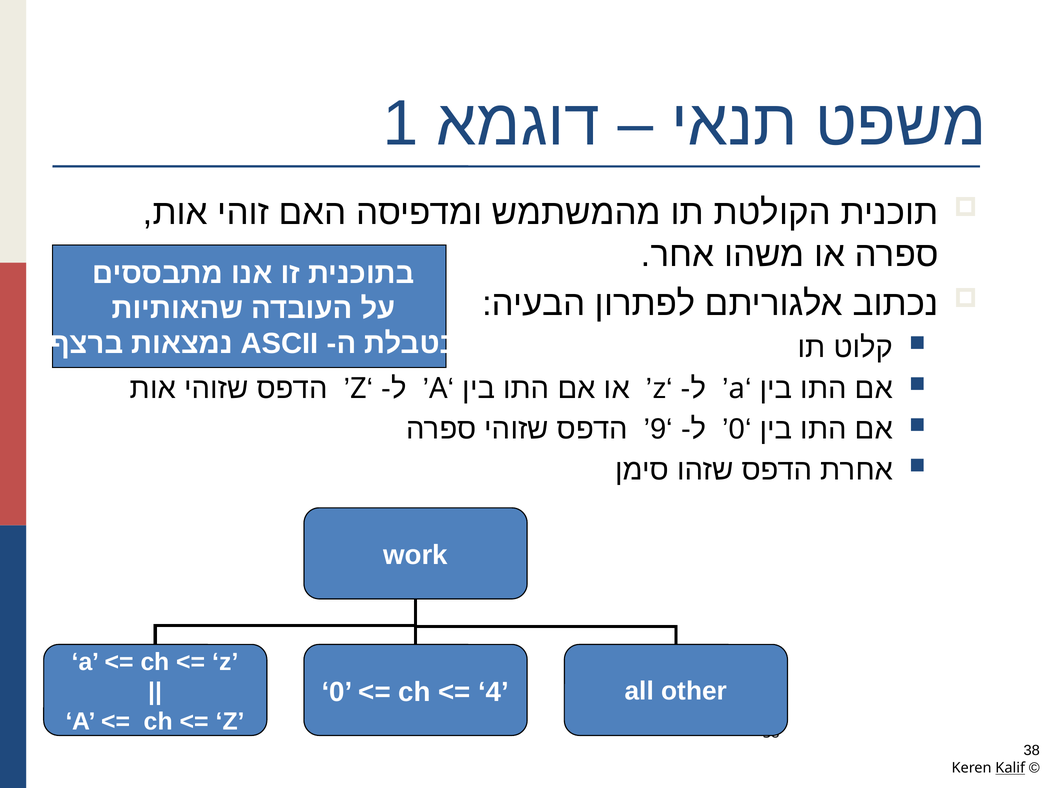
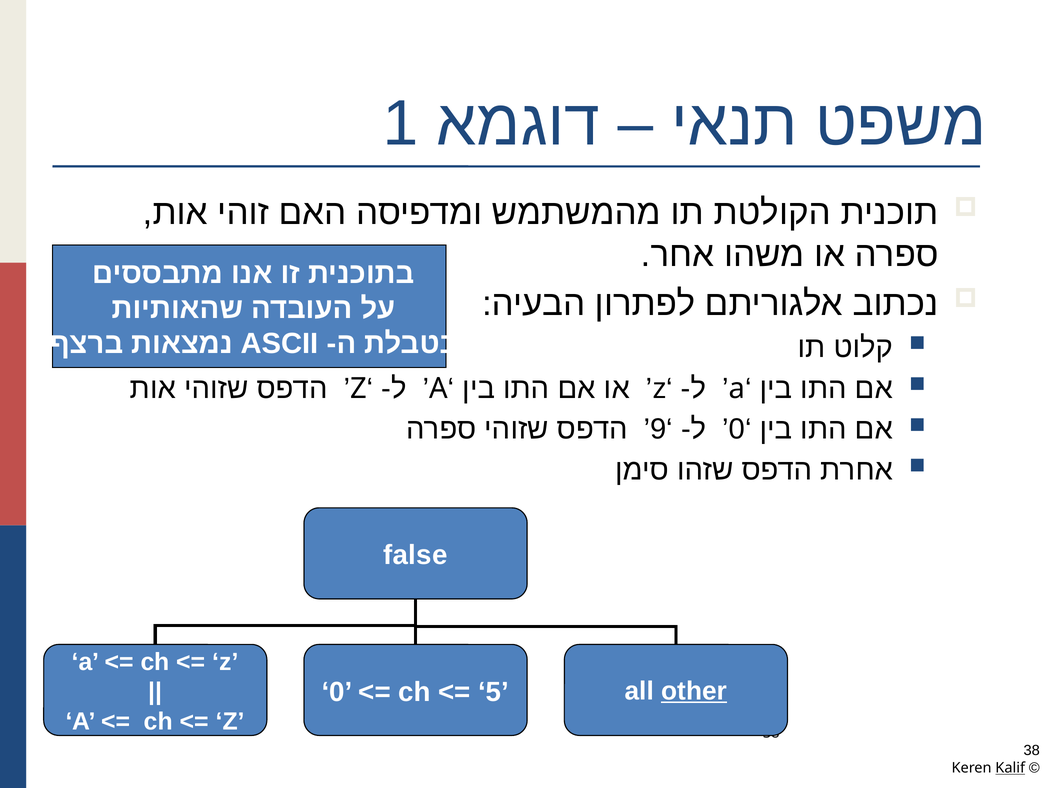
work: work -> false (415, 555)
4: 4 -> 5 (494, 691)
other underline: none -> present (694, 690)
